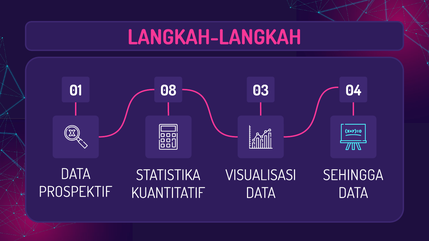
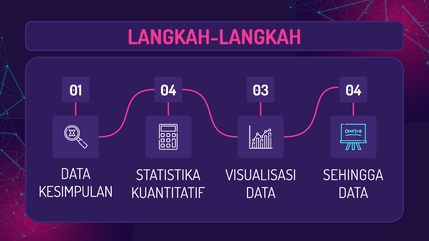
01 08: 08 -> 04 (168, 91)
PROSPEKTIF: PROSPEKTIF -> KESIMPULAN (76, 192)
